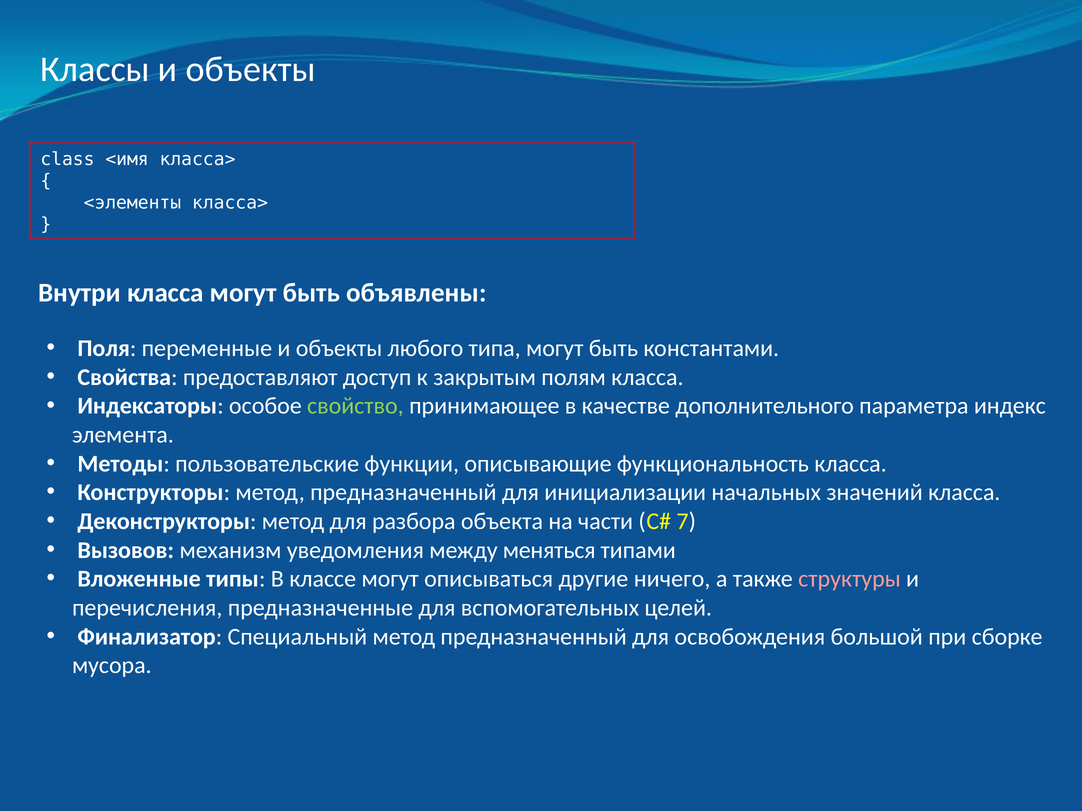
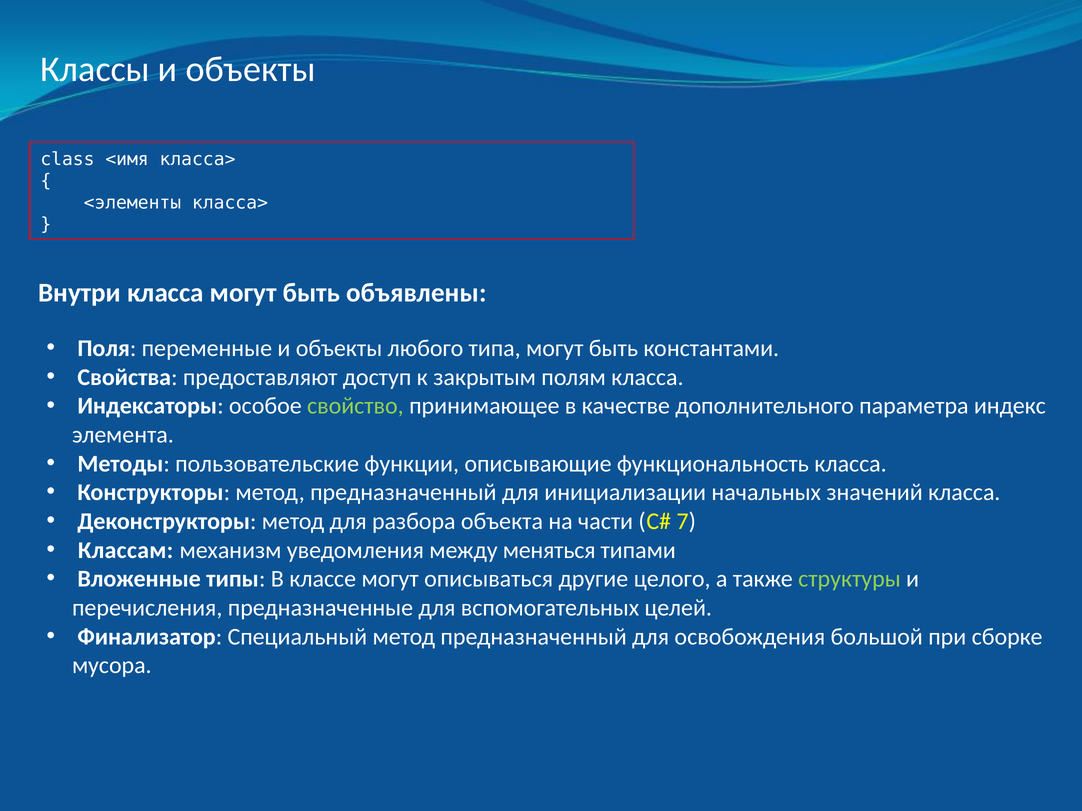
Вызовов: Вызовов -> Классам (126, 550)
ничего: ничего -> целого (672, 579)
структуры colour: pink -> light green (849, 579)
